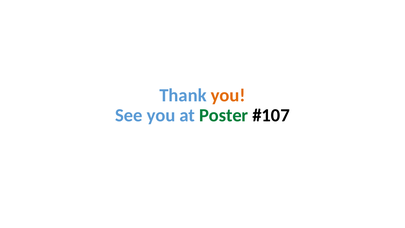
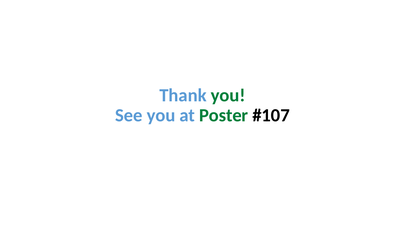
you colour: orange -> green (228, 95)
